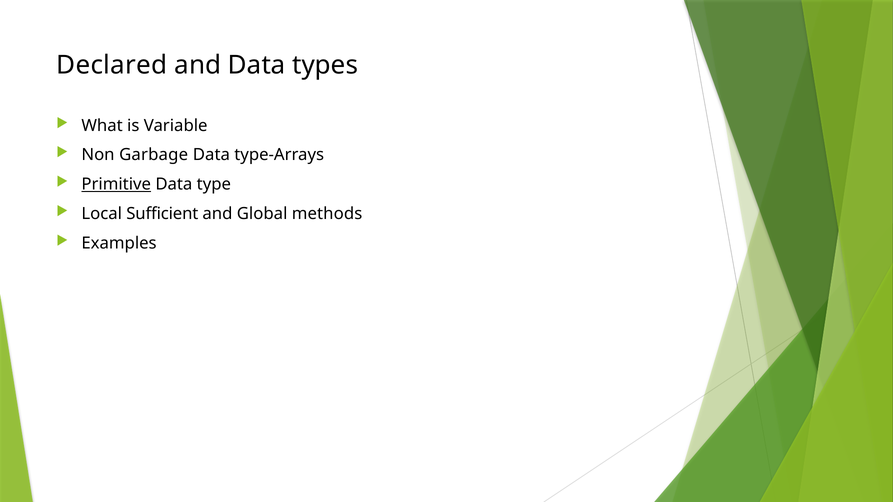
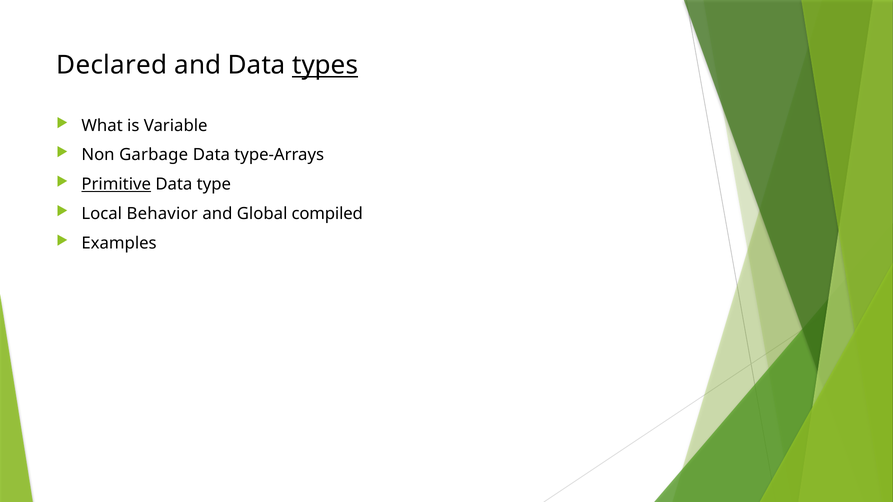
types underline: none -> present (325, 65)
Sufficient: Sufficient -> Behavior (162, 214)
methods: methods -> compiled (327, 214)
